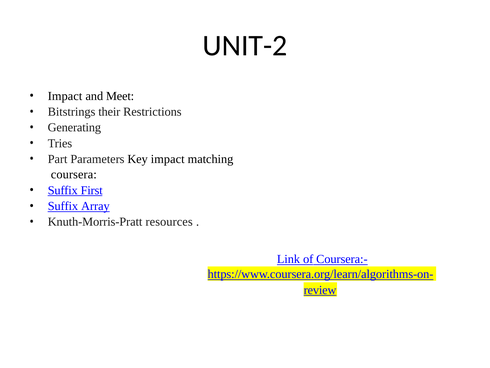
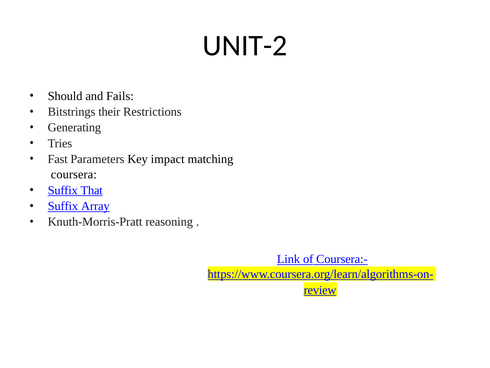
Impact: Impact -> Should (65, 96)
Meet: Meet -> Fails (120, 96)
Part: Part -> Fast (58, 159)
First: First -> That (92, 190)
resources: resources -> reasoning (169, 222)
